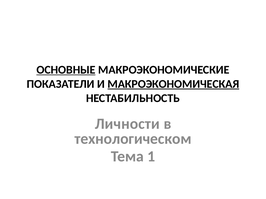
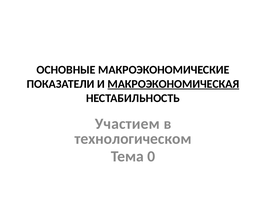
ОСНОВНЫЕ underline: present -> none (66, 70)
Личности: Личности -> Участием (127, 124)
1: 1 -> 0 (151, 157)
